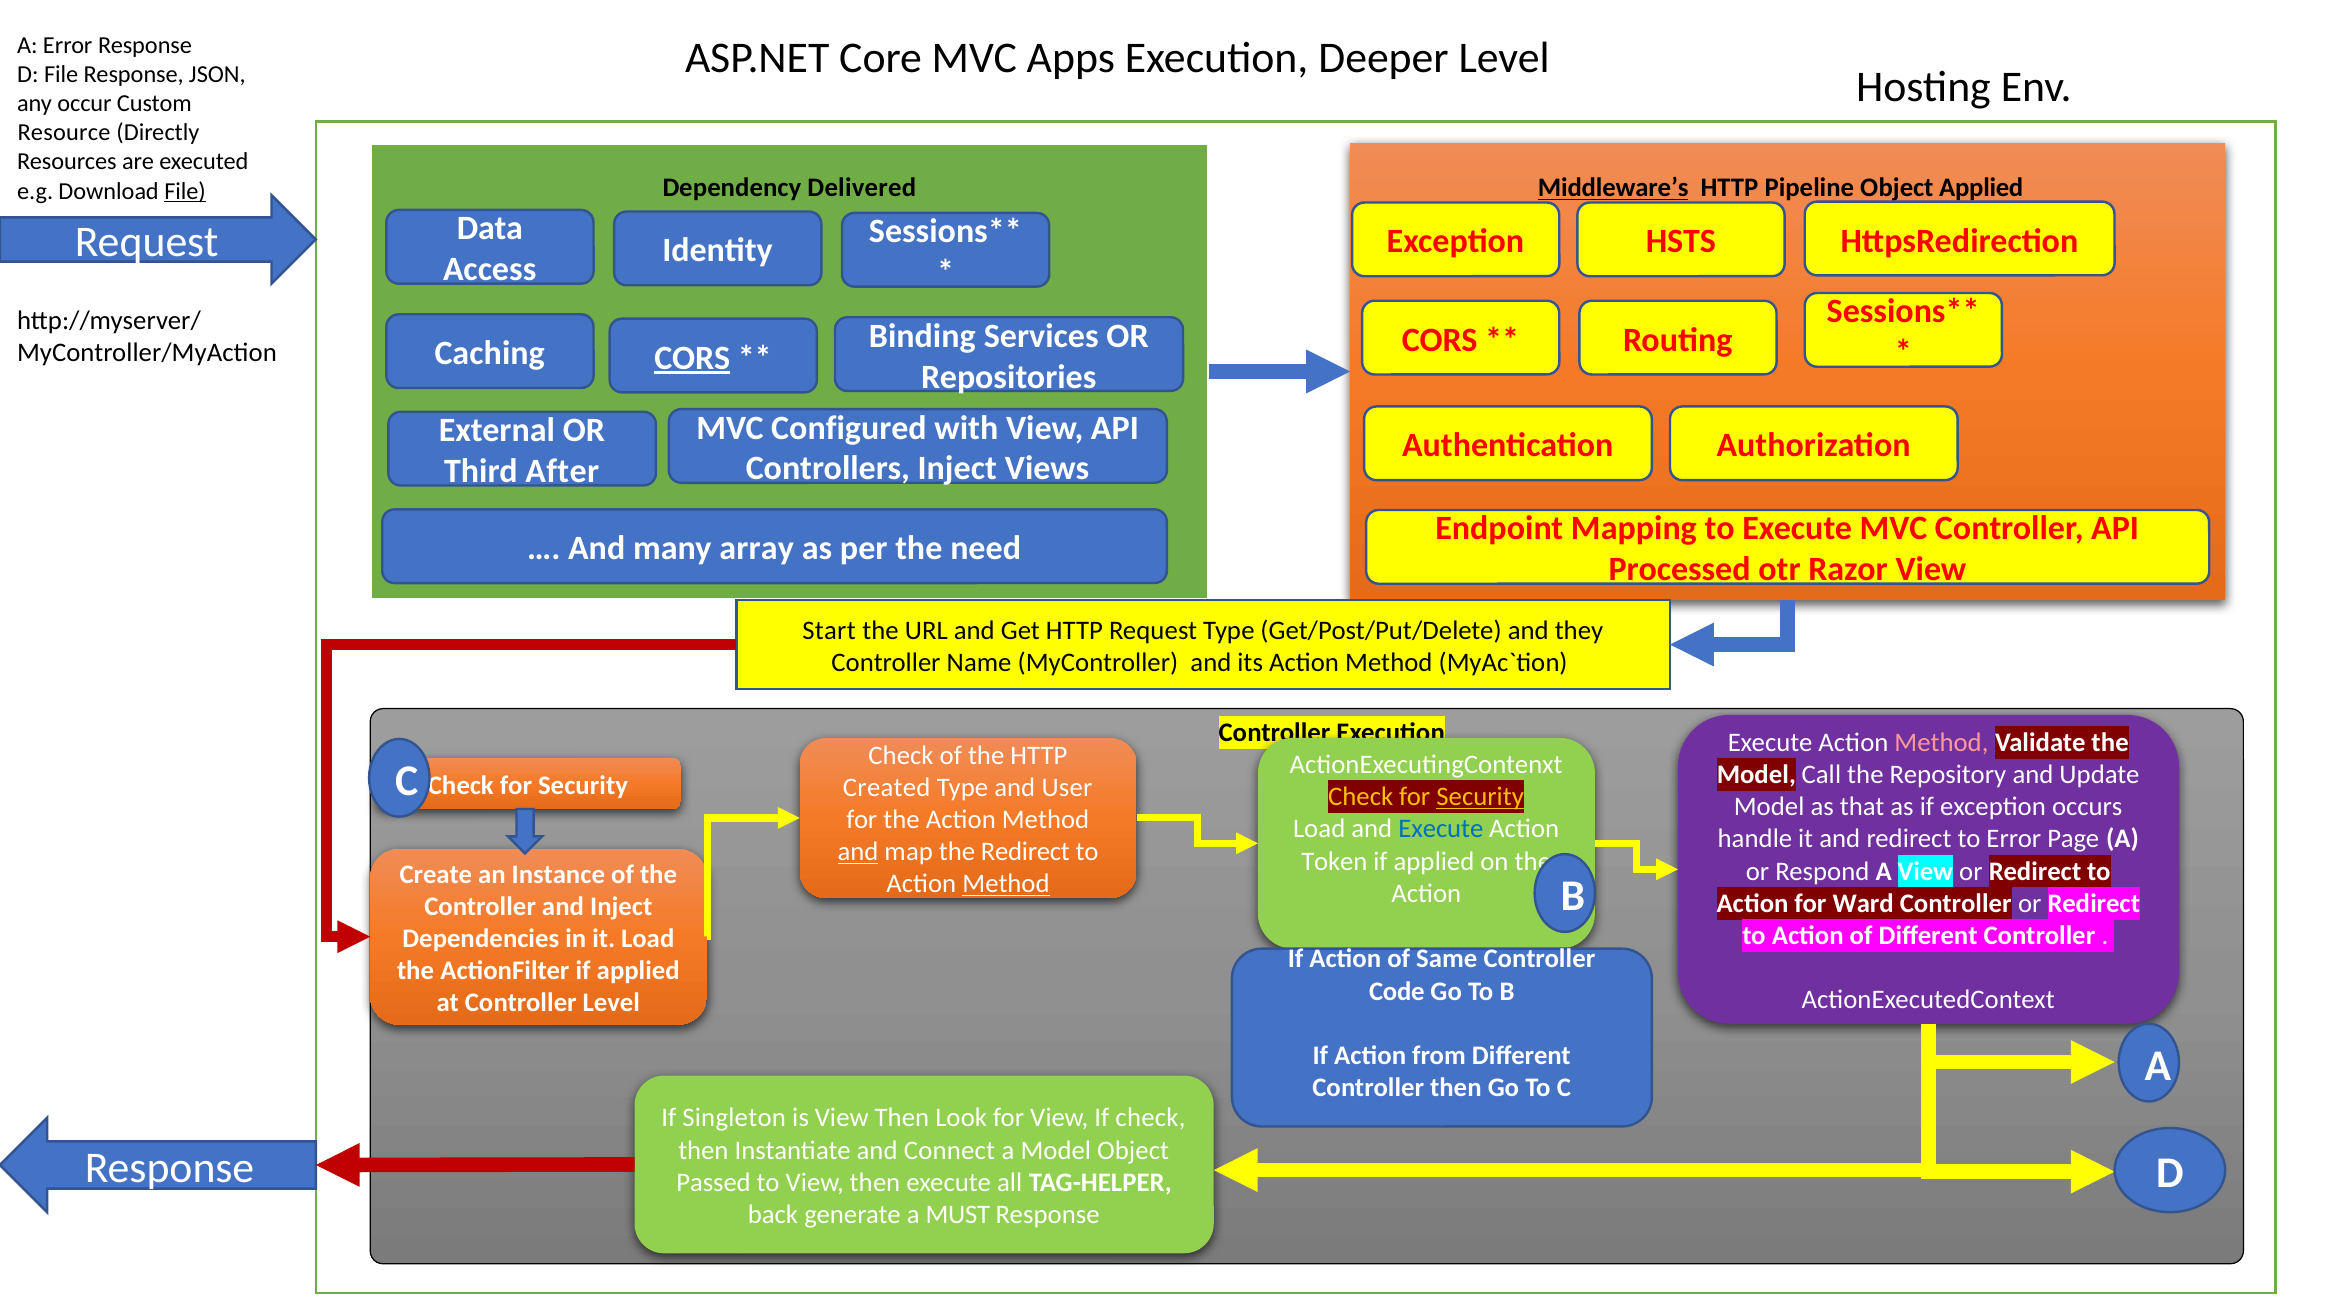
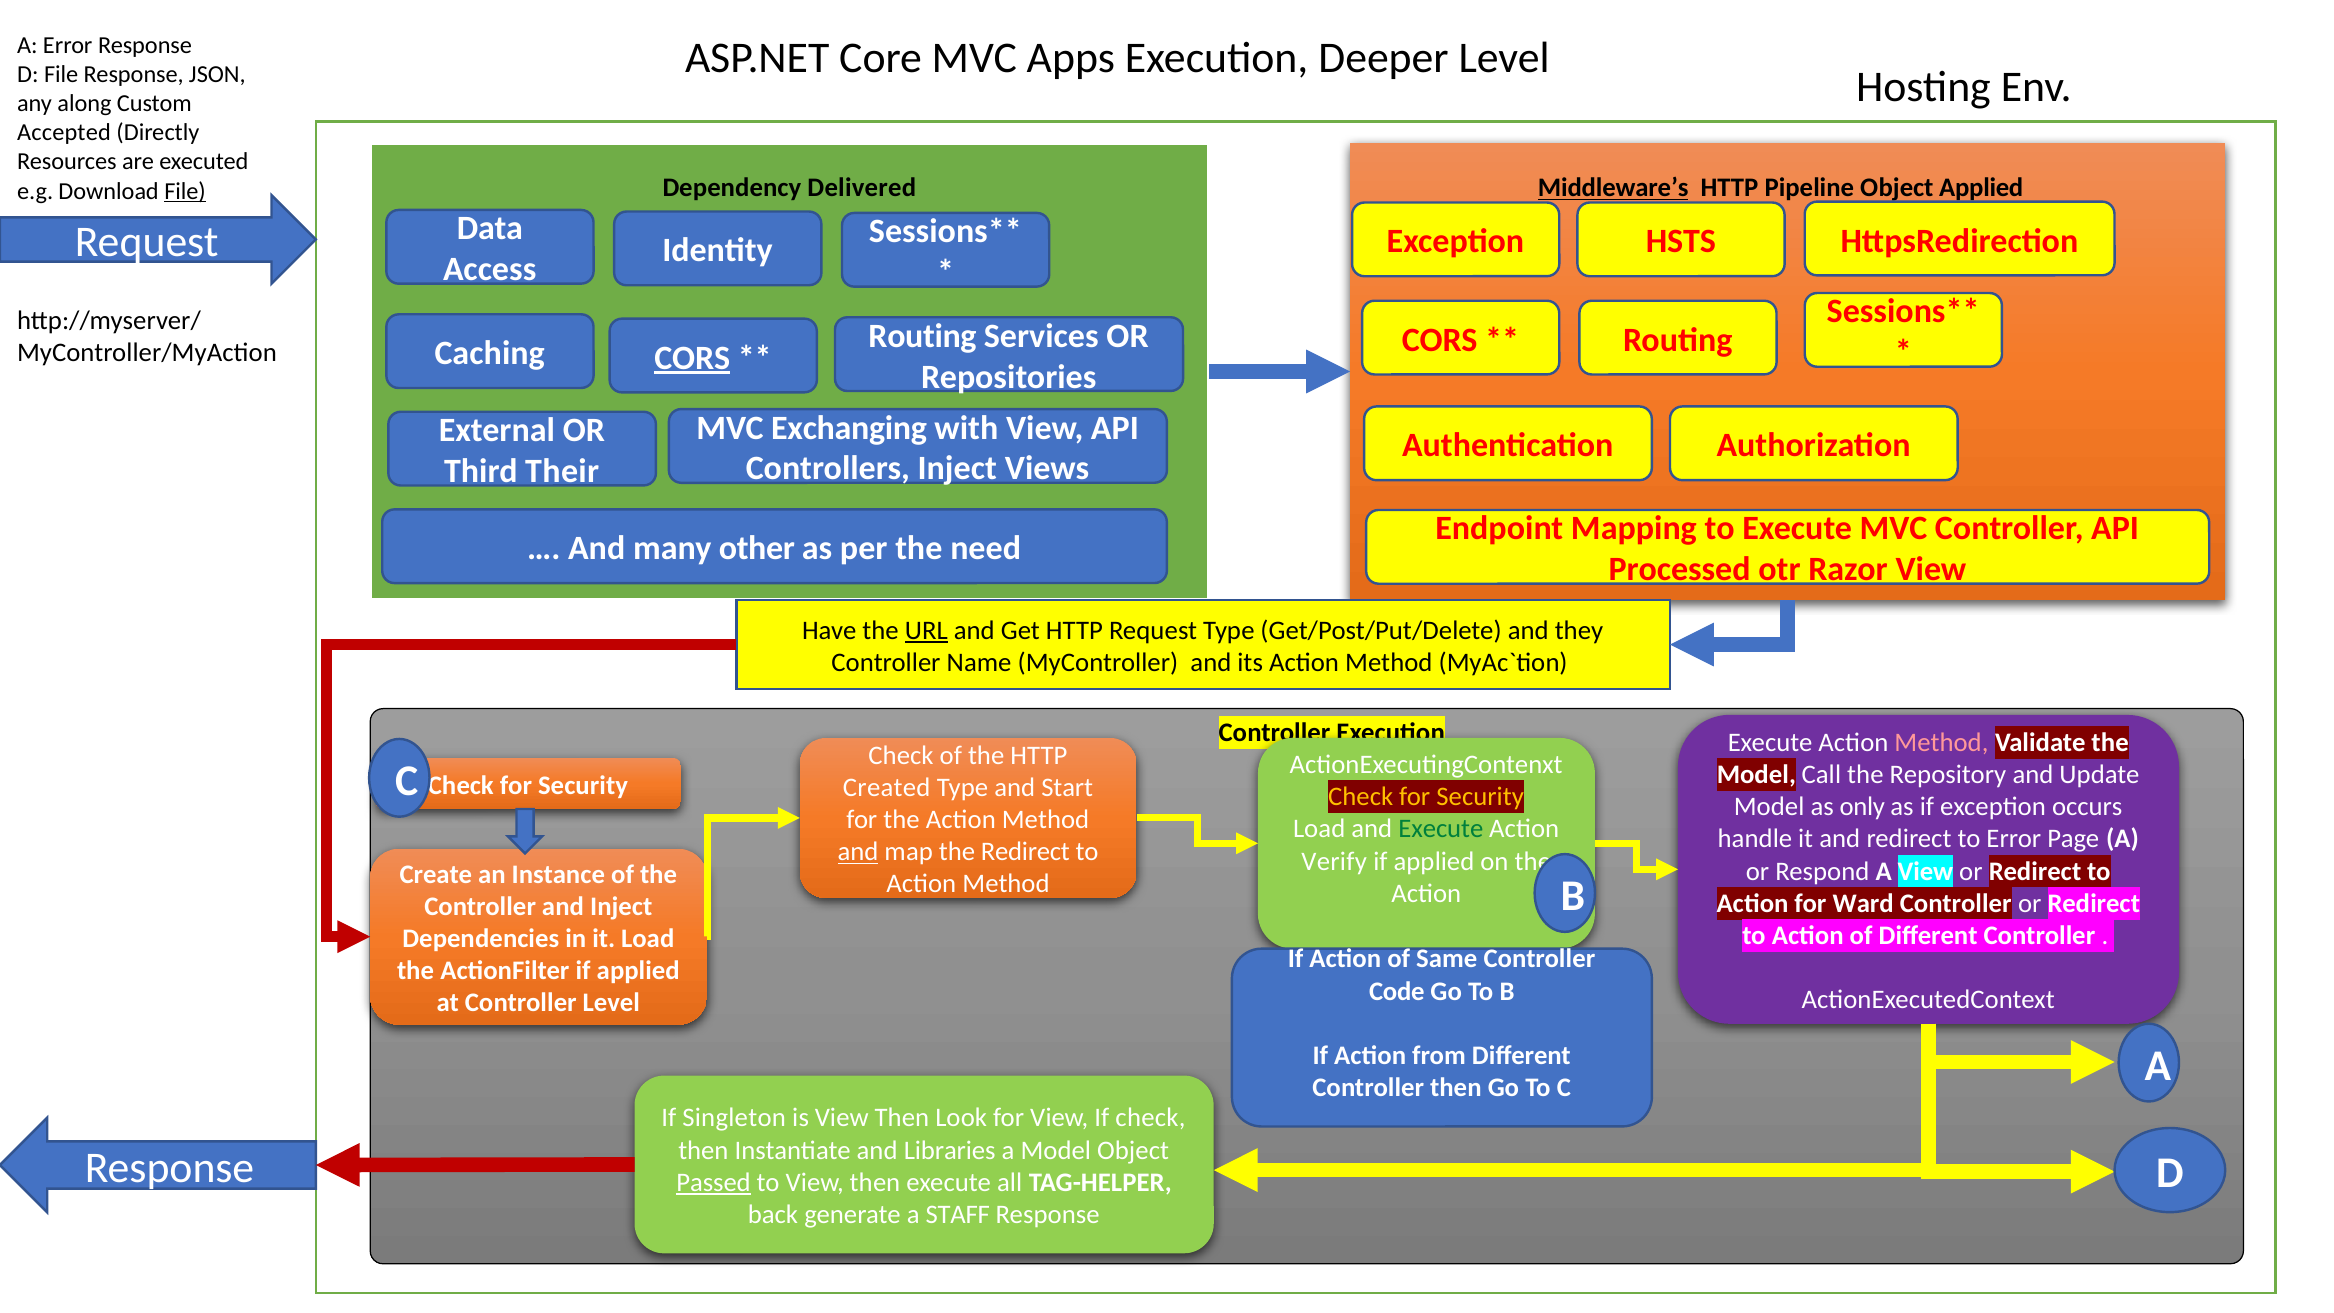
occur: occur -> along (84, 103)
Resource: Resource -> Accepted (64, 133)
Binding: Binding -> Routing (923, 336)
Configured: Configured -> Exchanging (849, 428)
After: After -> Their (562, 471)
array: array -> other (757, 549)
Start: Start -> Have (829, 630)
URL underline: none -> present (926, 630)
User: User -> Start (1067, 788)
Security underline: present -> none (1480, 797)
that: that -> only (1862, 807)
Execute colour: blue -> green (1441, 829)
Token: Token -> Verify (1334, 861)
Method underline: present -> none (1006, 884)
Connect: Connect -> Libraries (950, 1150)
Passed underline: none -> present (714, 1182)
MUST: MUST -> STAFF (958, 1214)
